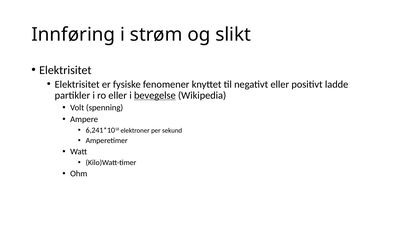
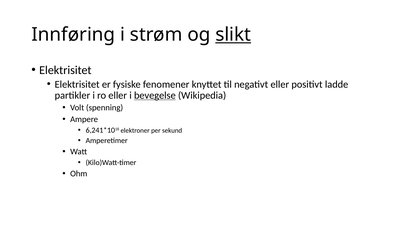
slikt underline: none -> present (233, 35)
